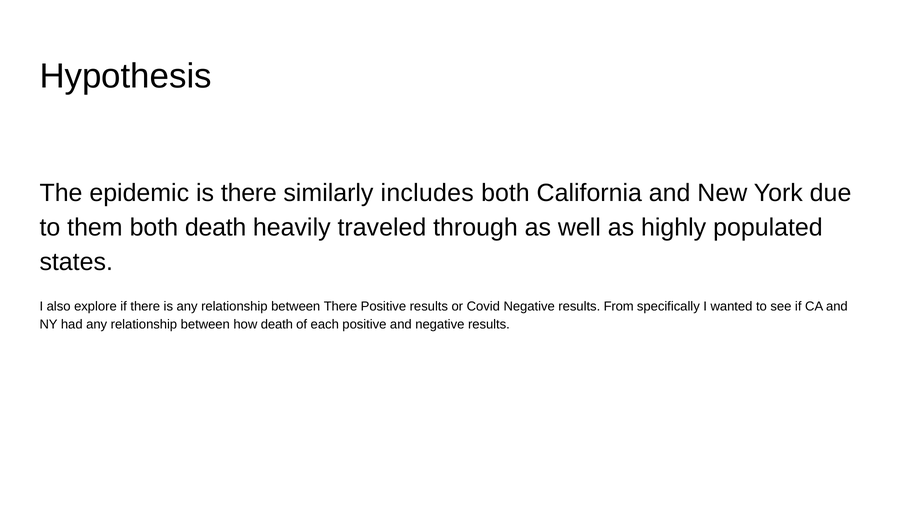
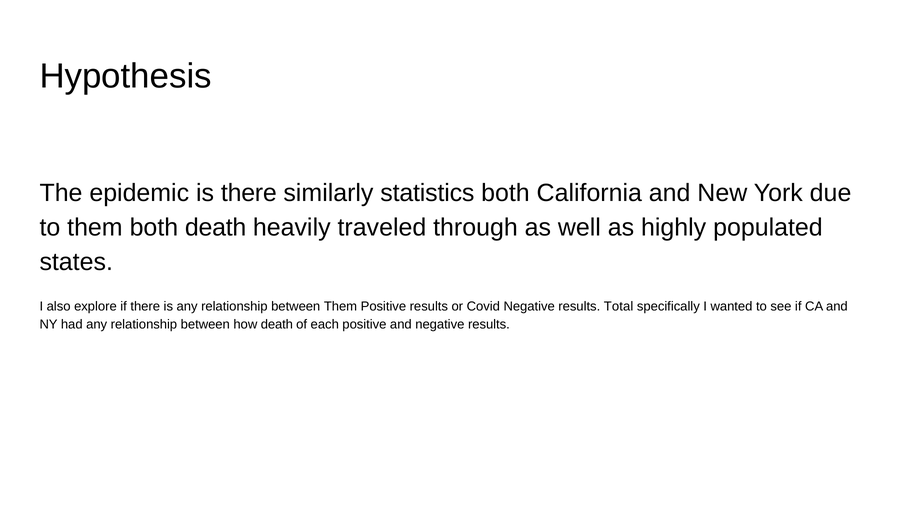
includes: includes -> statistics (427, 193)
between There: There -> Them (341, 306)
From: From -> Total (619, 306)
